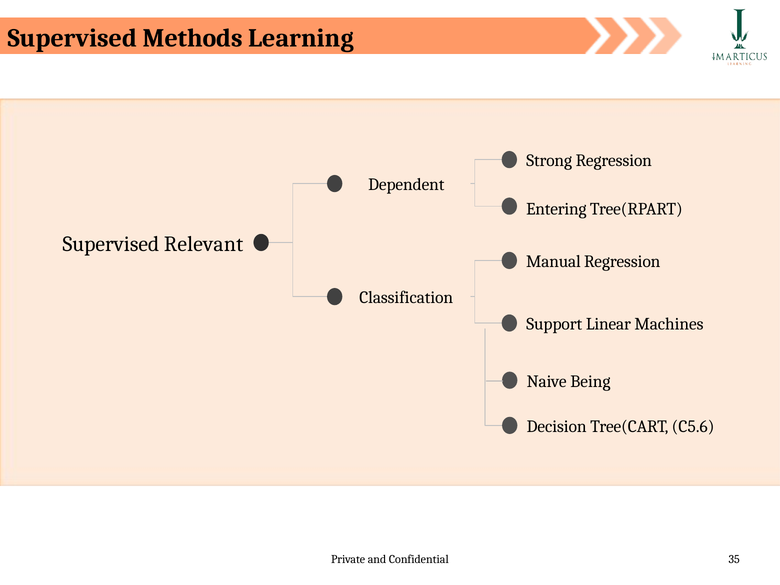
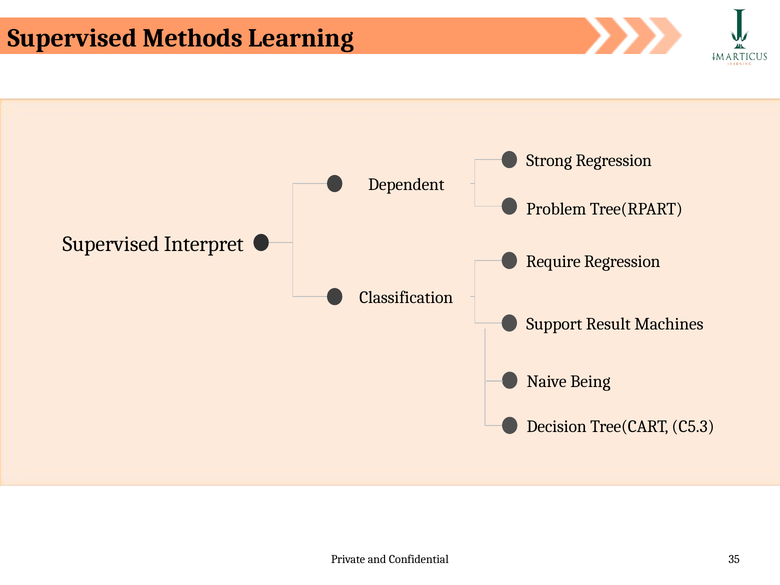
Entering: Entering -> Problem (556, 209)
Relevant: Relevant -> Interpret (204, 244)
Manual: Manual -> Require (553, 262)
Linear: Linear -> Result (608, 324)
C5.6: C5.6 -> C5.3 (693, 427)
